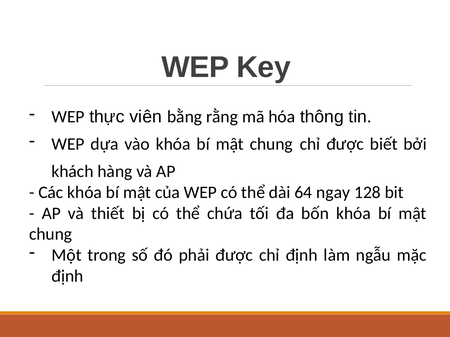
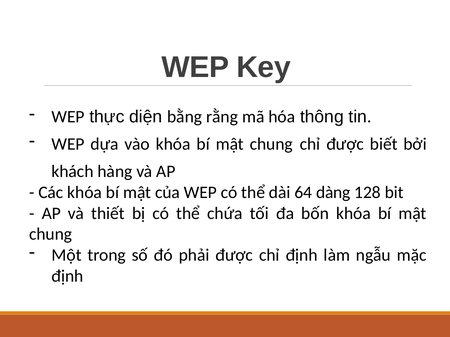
viên: viên -> diện (146, 117)
ngay: ngay -> dàng (333, 193)
